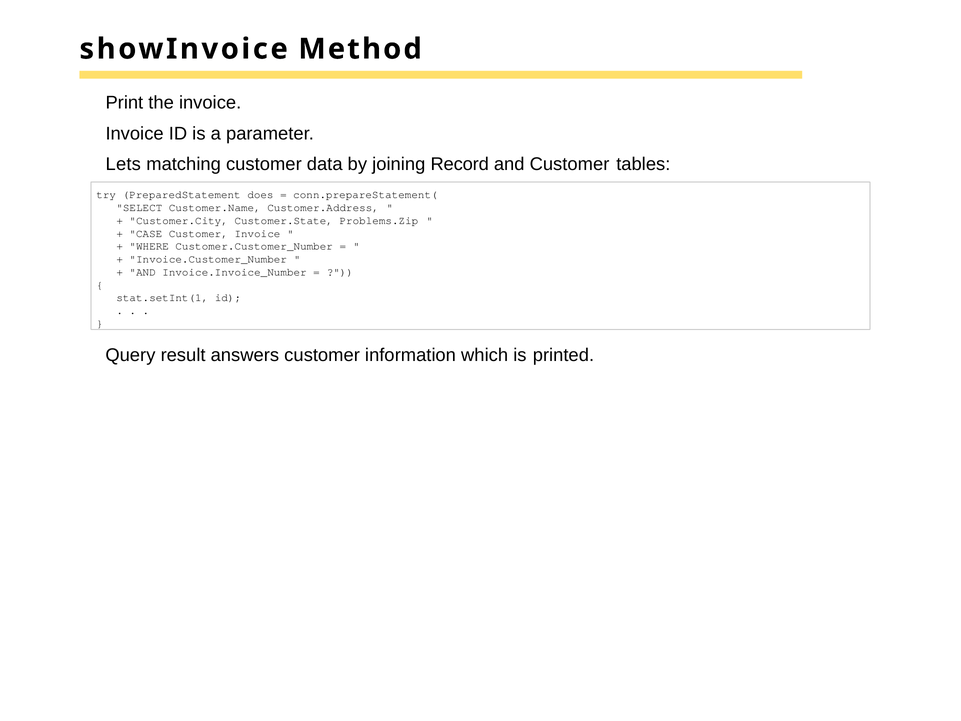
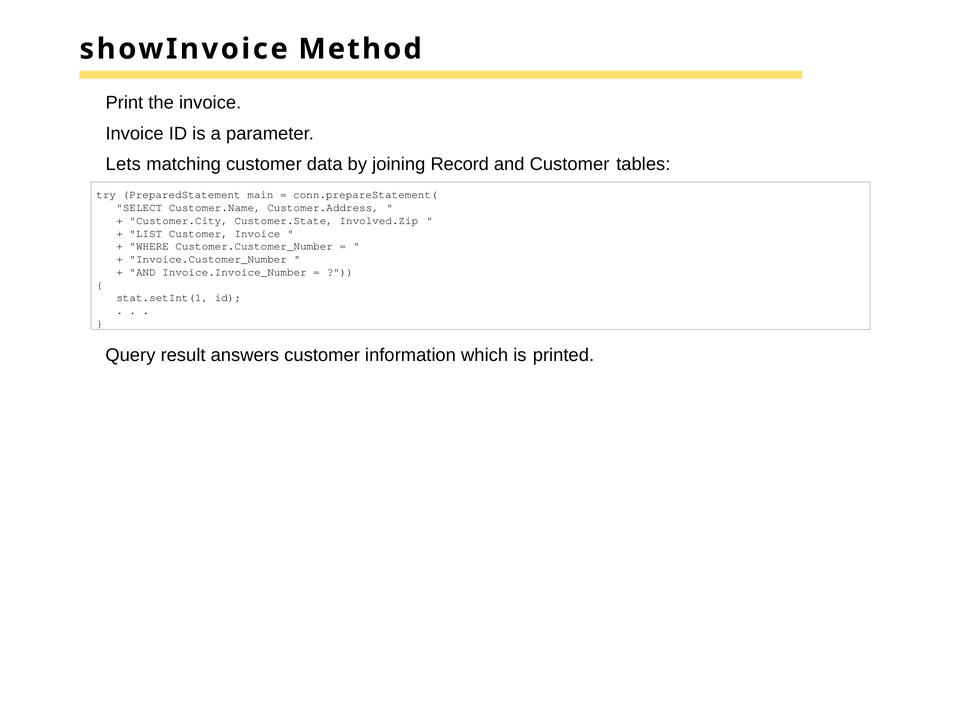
does: does -> main (260, 195)
Problems.Zip: Problems.Zip -> Involved.Zip (379, 221)
CASE: CASE -> LIST (146, 233)
